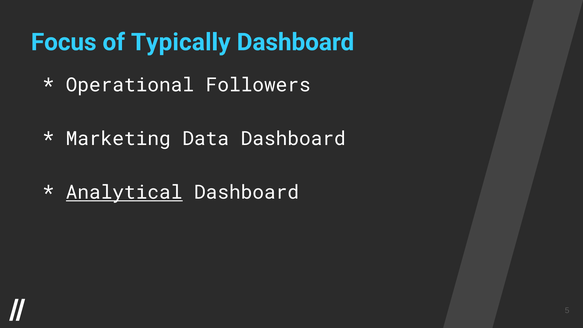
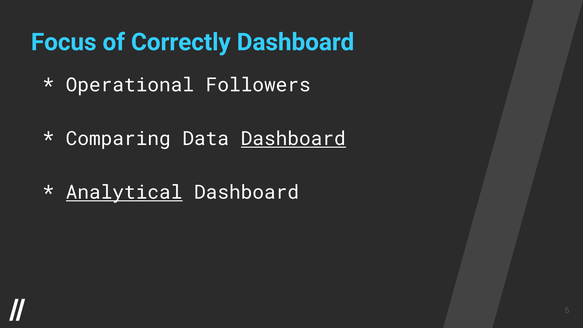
Typically: Typically -> Correctly (181, 42)
Marketing: Marketing -> Comparing (118, 139)
Dashboard underline: none -> present (293, 139)
